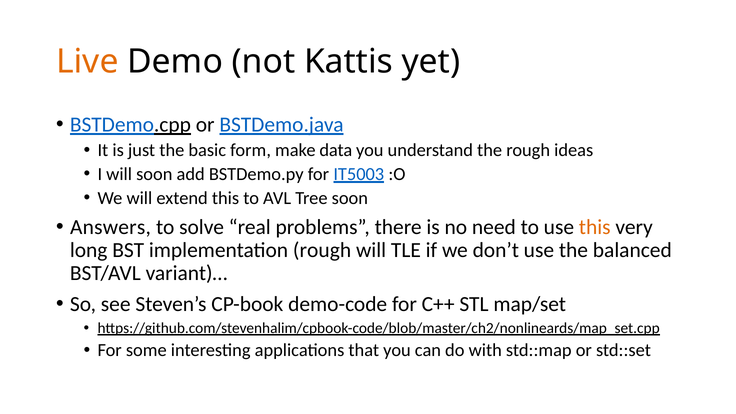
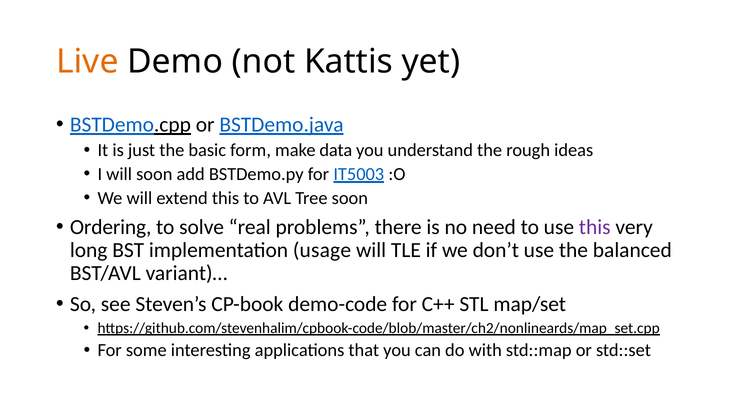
Answers: Answers -> Ordering (111, 227)
this colour: orange -> purple (595, 227)
implementation rough: rough -> usage (322, 250)
